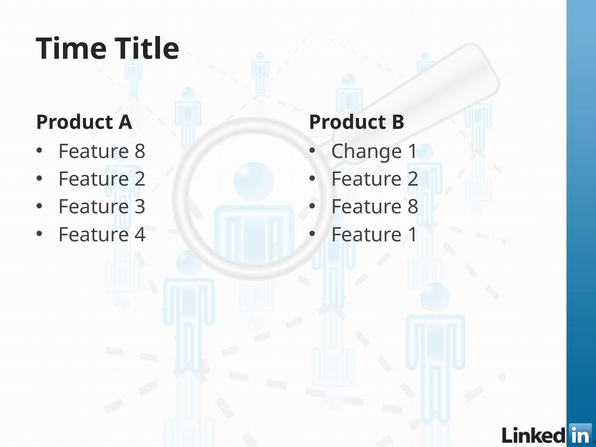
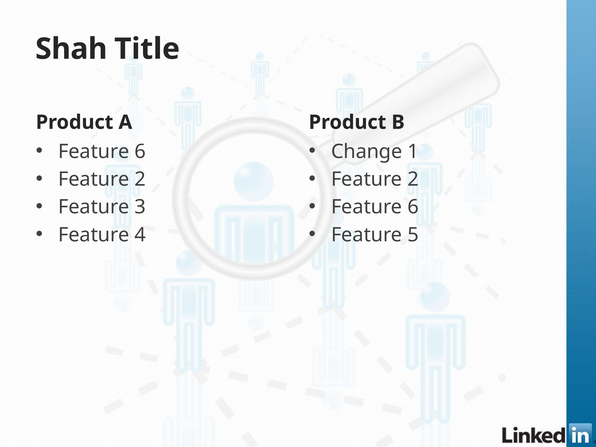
Time: Time -> Shah (71, 49)
8: 8 -> 6 (140, 151)
8: 8 -> 6 (413, 207)
Feature 1: 1 -> 5 (413, 235)
